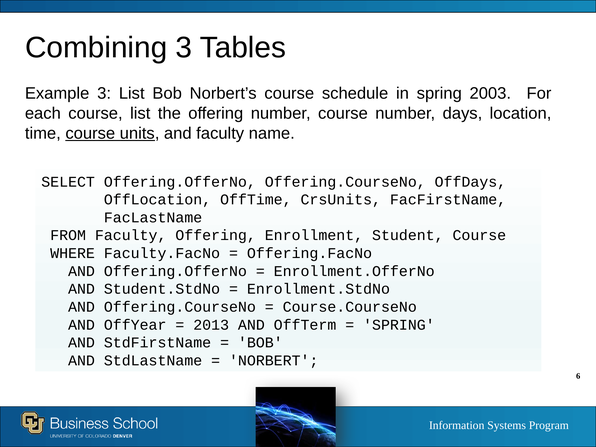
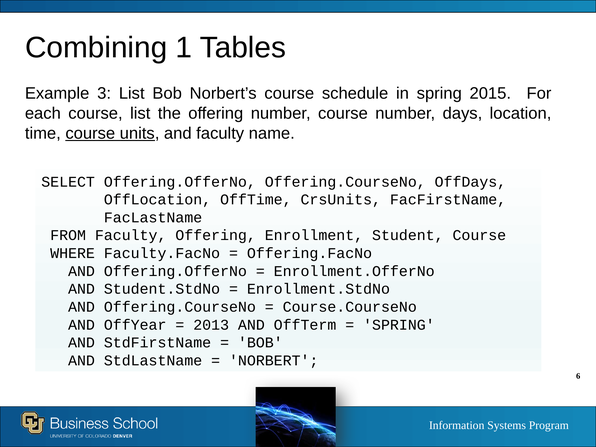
Combining 3: 3 -> 1 (184, 48)
2003: 2003 -> 2015 (490, 94)
